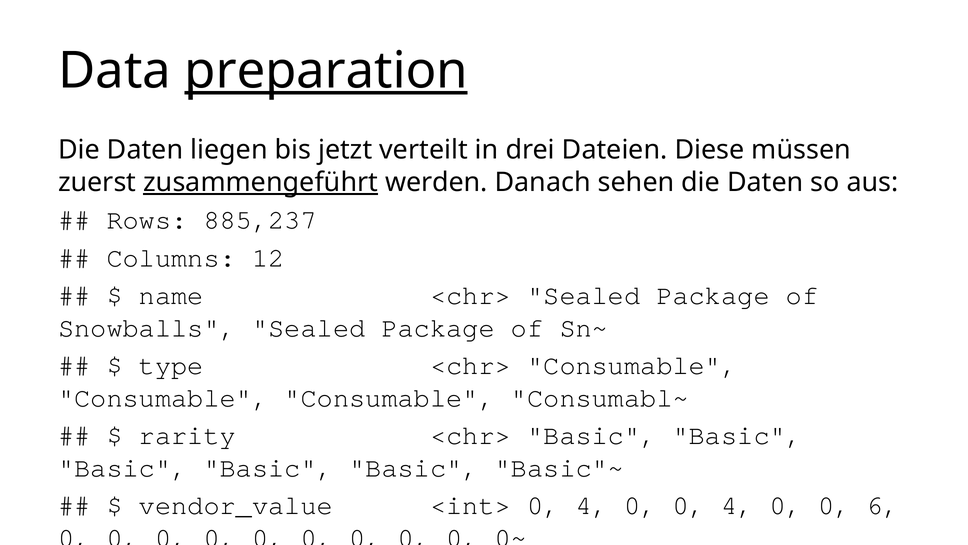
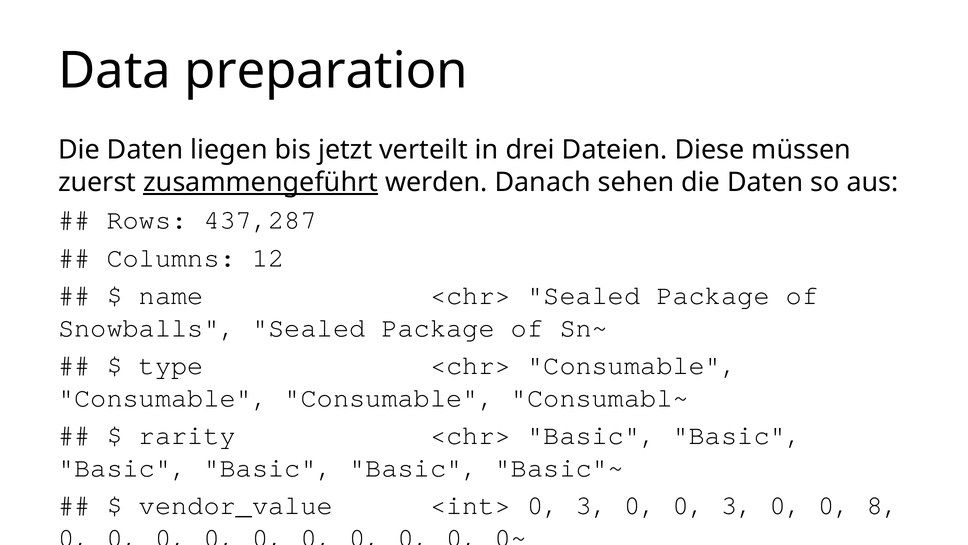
preparation underline: present -> none (326, 71)
885,237: 885,237 -> 437,287 (260, 220)
<int> 0 4: 4 -> 3 (592, 505)
0 0 4: 4 -> 3 (737, 505)
6: 6 -> 8 (883, 505)
